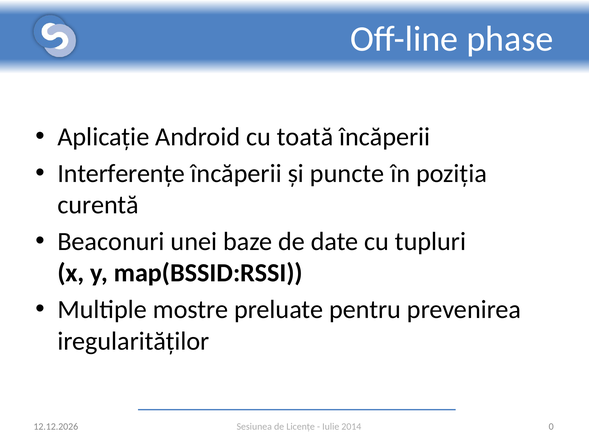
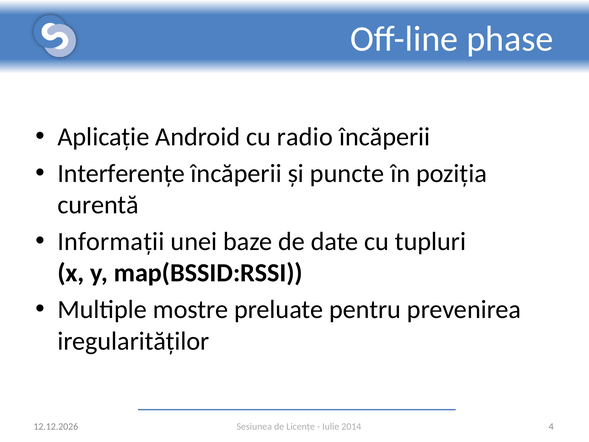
toată: toată -> radio (305, 137)
Beaconuri: Beaconuri -> Informații (111, 241)
0: 0 -> 4 (551, 426)
